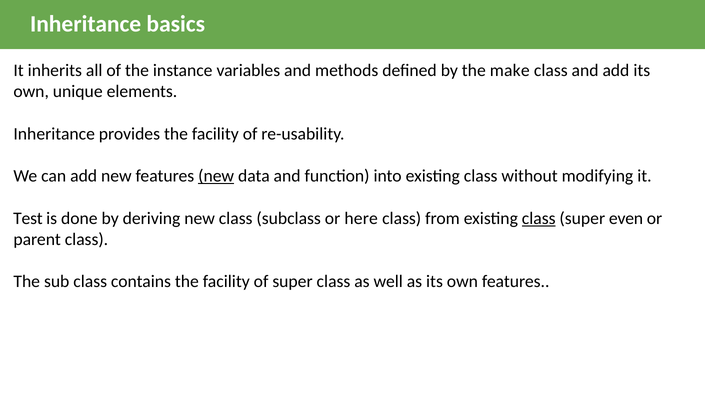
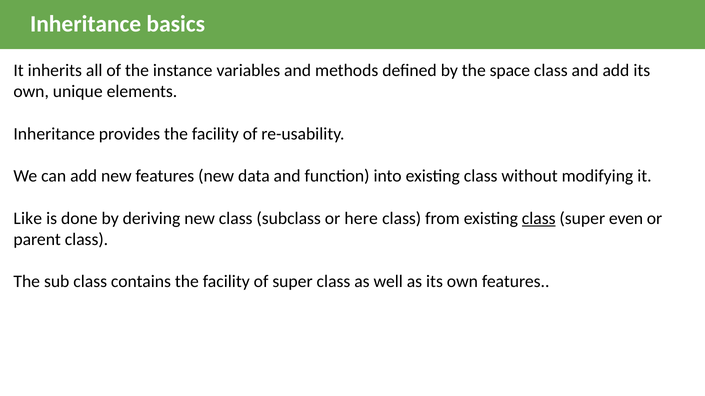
make: make -> space (510, 71)
new underline: present -> none (216, 176)
Test: Test -> Like (28, 219)
